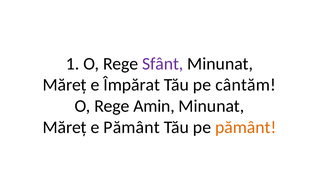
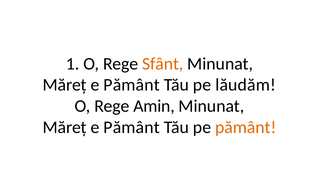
Sfânt colour: purple -> orange (163, 64)
Împărat: Împărat -> Pământ (132, 85)
cântăm: cântăm -> lăudăm (246, 85)
